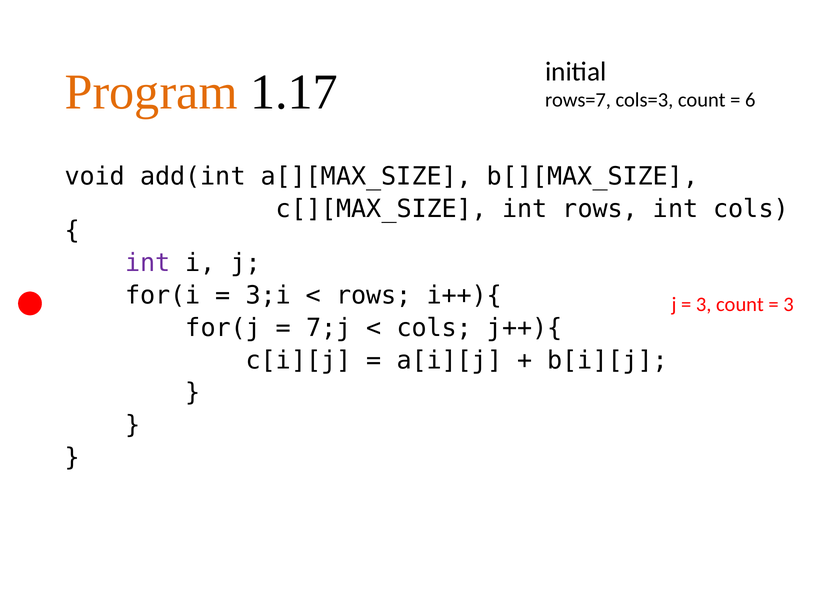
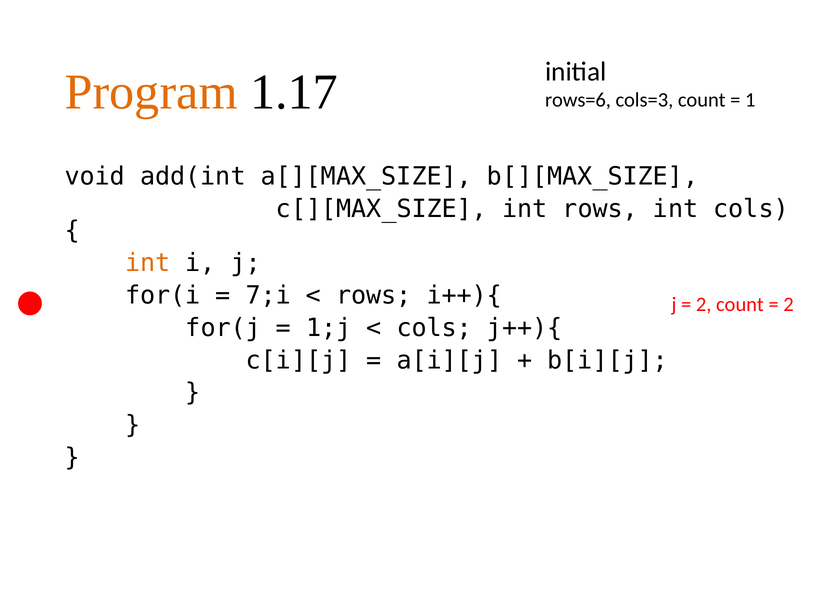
rows=7: rows=7 -> rows=6 (578, 100)
6: 6 -> 1 (750, 100)
int colour: purple -> orange (148, 263)
3;i: 3;i -> 7;i (268, 295)
3: 3 -> 2 (704, 305)
3: 3 -> 2 (788, 305)
7;j: 7;j -> 1;j (329, 328)
